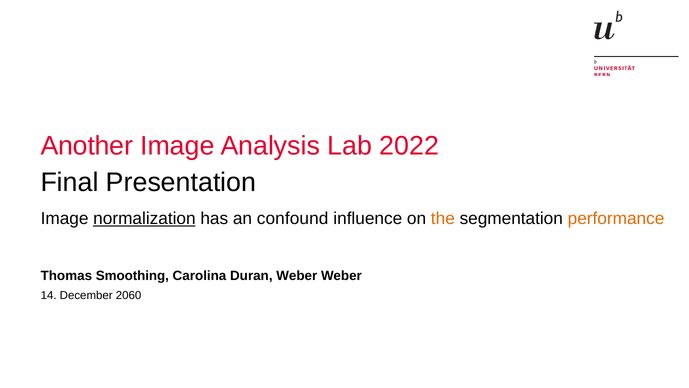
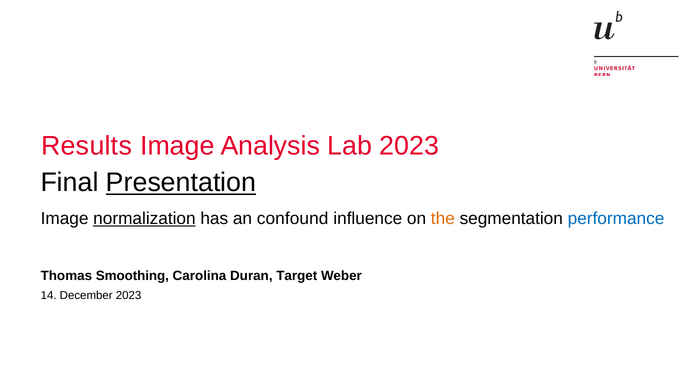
Another: Another -> Results (87, 146)
Lab 2022: 2022 -> 2023 (409, 146)
Presentation underline: none -> present (181, 182)
performance colour: orange -> blue (616, 218)
Duran Weber: Weber -> Target (297, 276)
December 2060: 2060 -> 2023 (129, 295)
